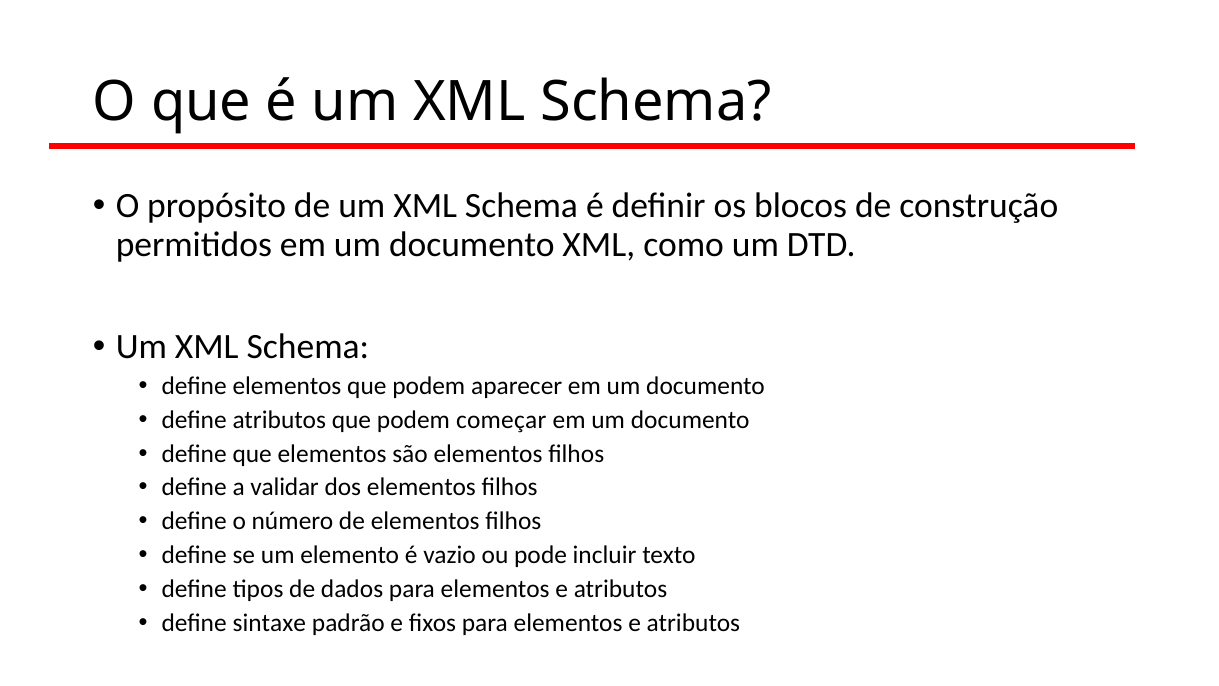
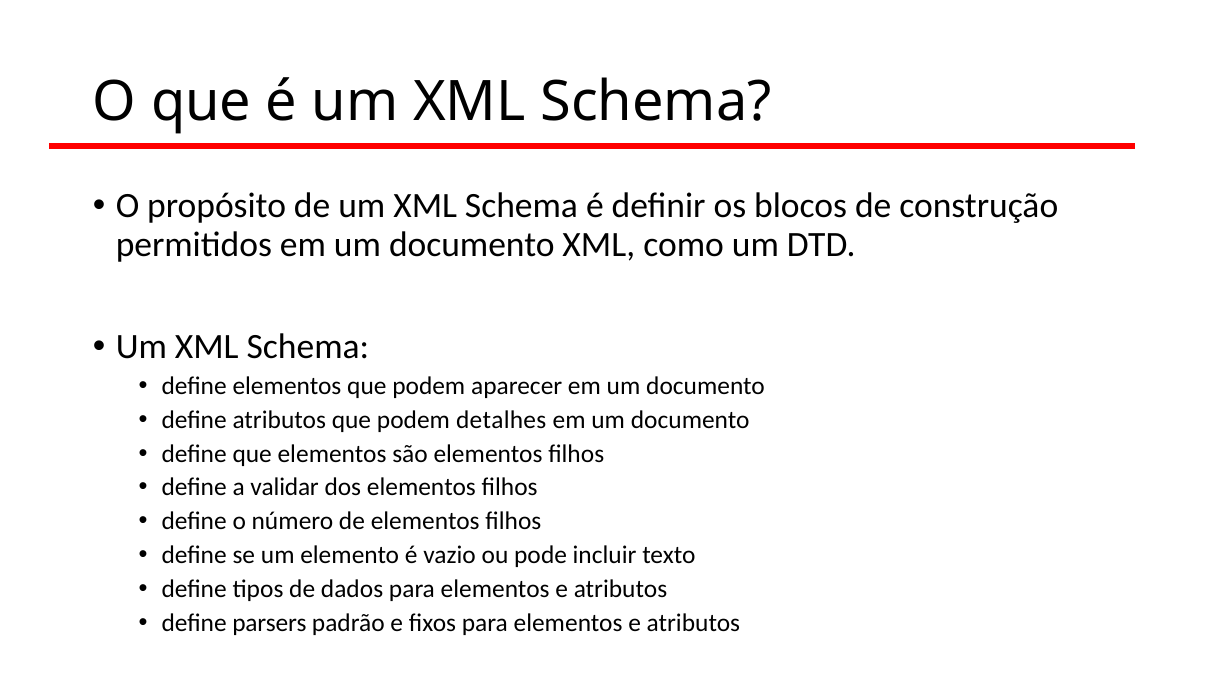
começar: começar -> detalhes (501, 420)
sintaxe: sintaxe -> parsers (269, 622)
